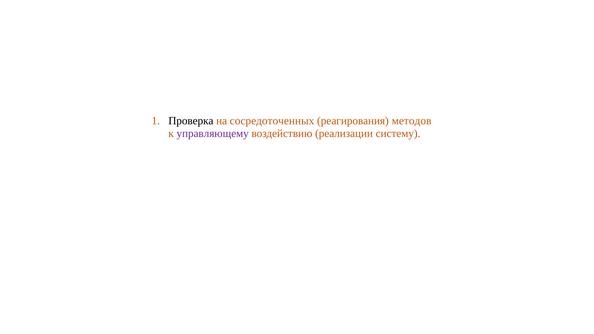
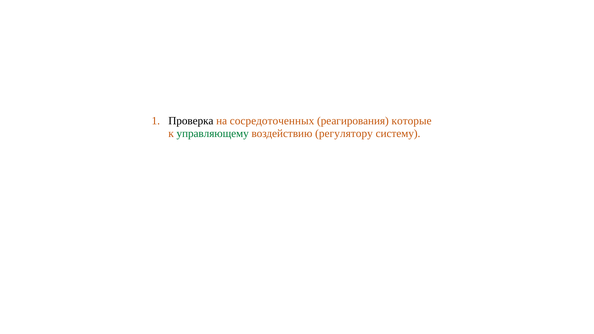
методов: методов -> которые (412, 121)
управляющему colour: purple -> green (213, 134)
реализации: реализации -> регулятору (344, 134)
